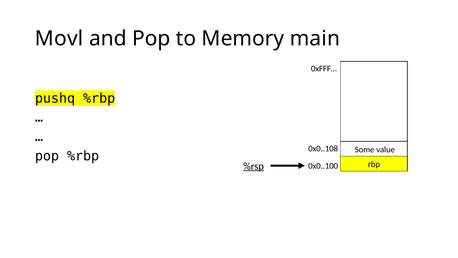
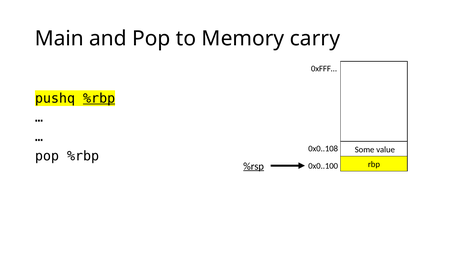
Movl: Movl -> Main (59, 38)
main: main -> carry (315, 38)
%rbp underline: none -> present (99, 98)
